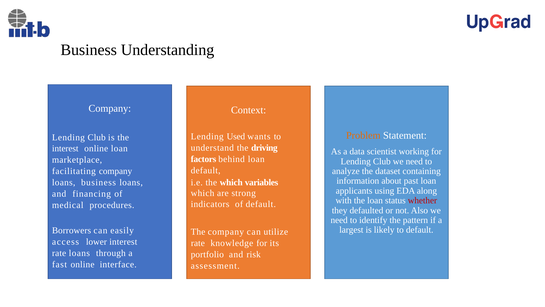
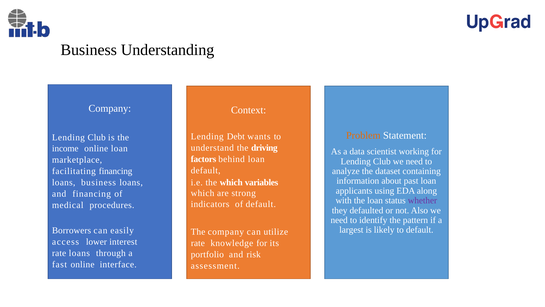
Used: Used -> Debt (236, 136)
interest: interest -> income (65, 148)
facilitating company: company -> financing (116, 171)
whether colour: red -> purple (422, 200)
